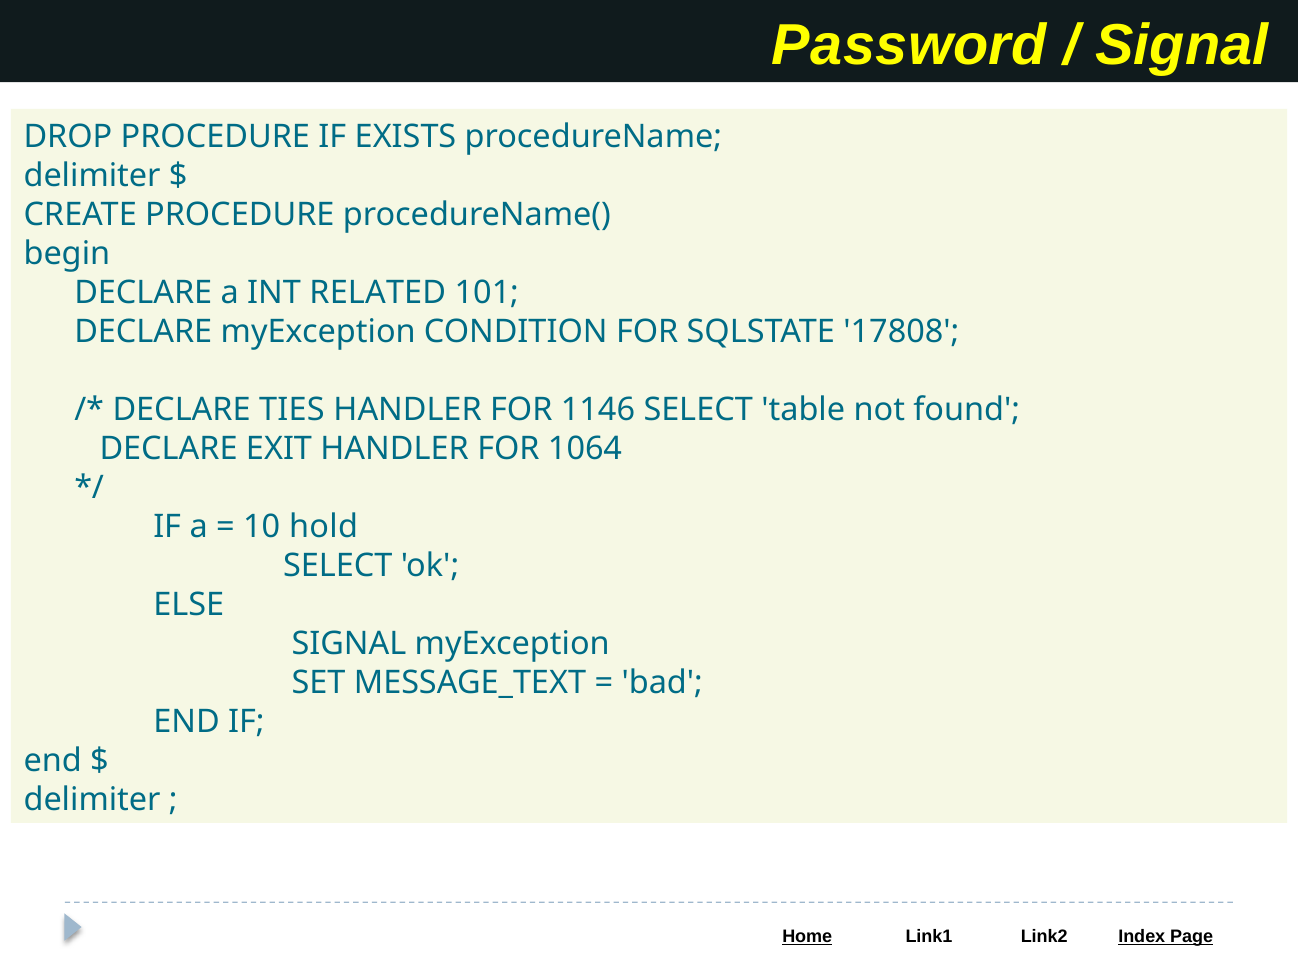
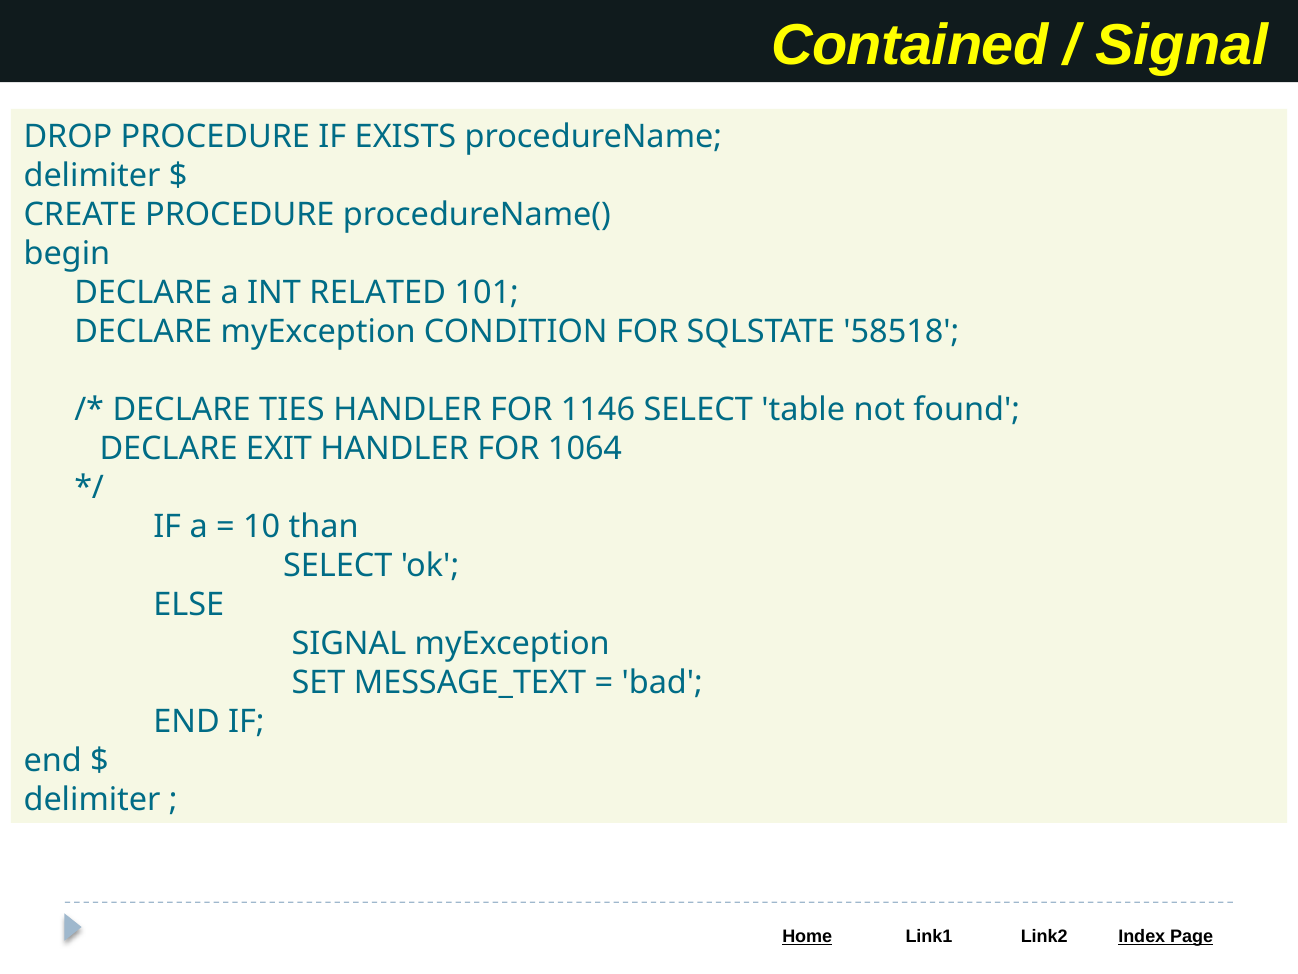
Password: Password -> Contained (910, 45)
17808: 17808 -> 58518 (901, 332)
hold: hold -> than (324, 526)
